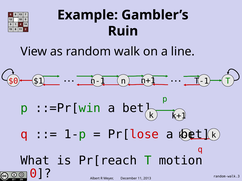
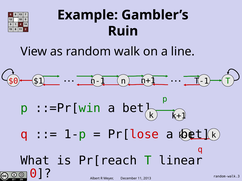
motion: motion -> linear (181, 161)
